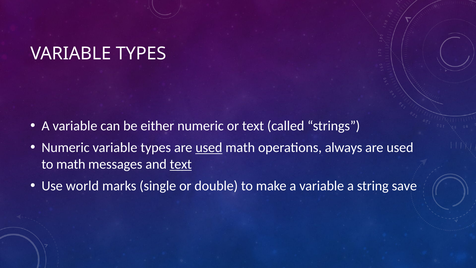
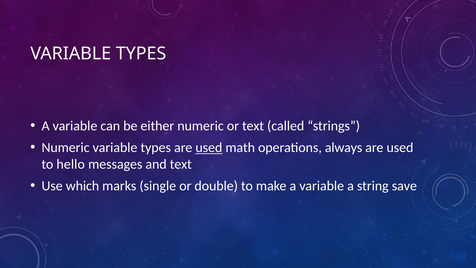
to math: math -> hello (71, 164)
text underline: present -> none (181, 164)
world: world -> which (82, 186)
